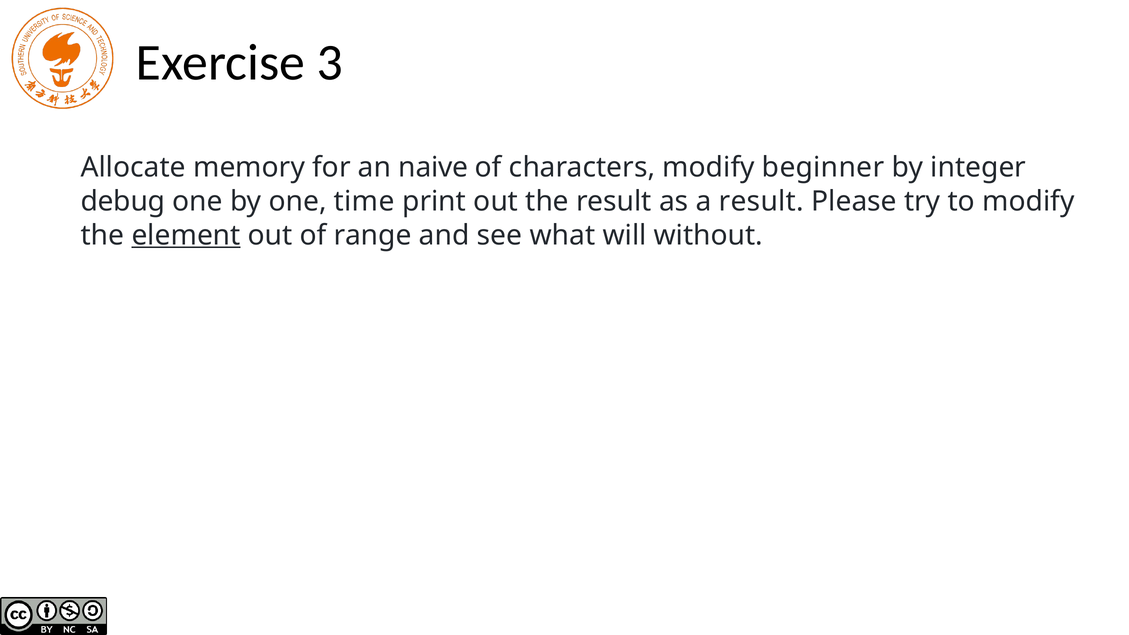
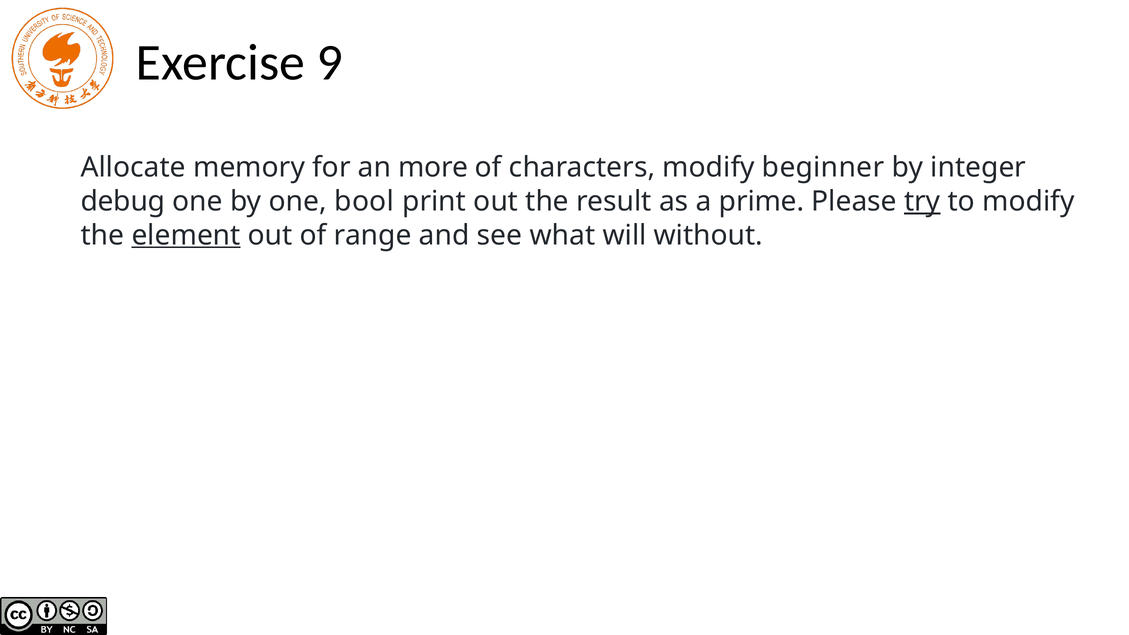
3: 3 -> 9 (330, 63)
naive: naive -> more (433, 167)
time: time -> bool (364, 201)
a result: result -> prime (762, 201)
try underline: none -> present (922, 201)
